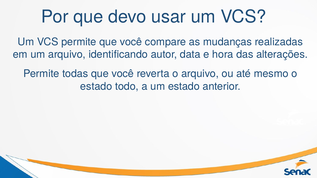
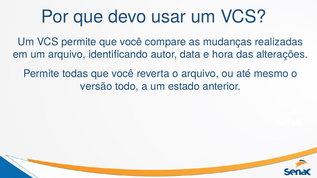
estado: estado -> versão (96, 87)
